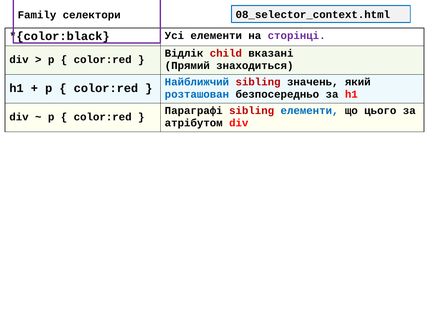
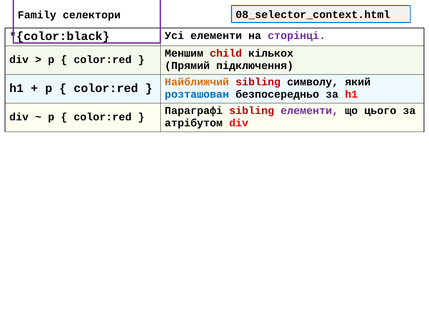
Відлік: Відлік -> Меншим (184, 53)
вказані: вказані -> кількох (271, 53)
знаходиться: знаходиться -> підключення (255, 66)
Найближчий colour: blue -> orange (197, 82)
значень: значень -> символу (313, 82)
елементи colour: blue -> purple (310, 111)
